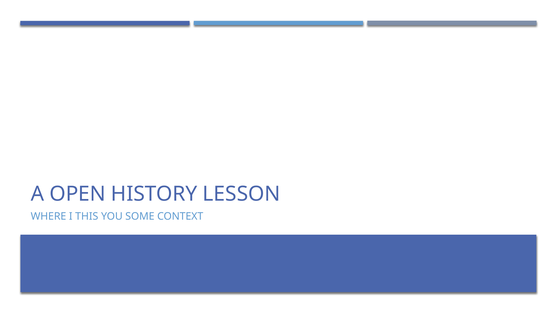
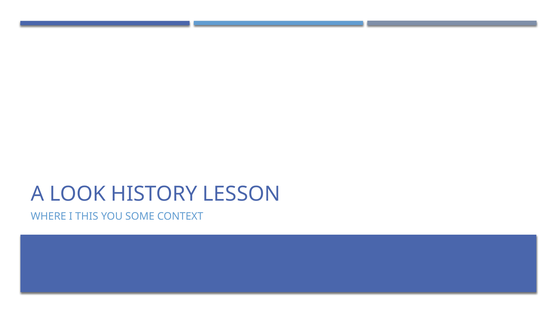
OPEN: OPEN -> LOOK (78, 194)
